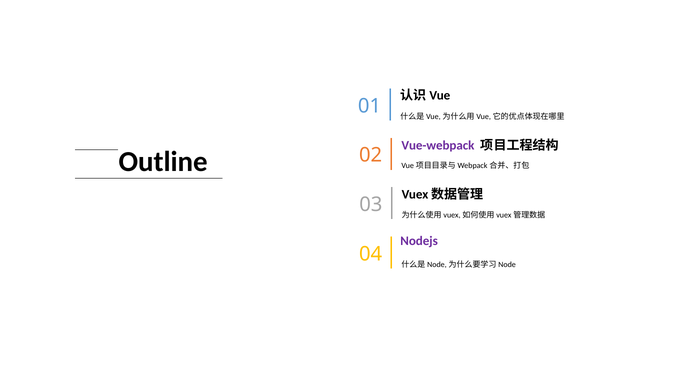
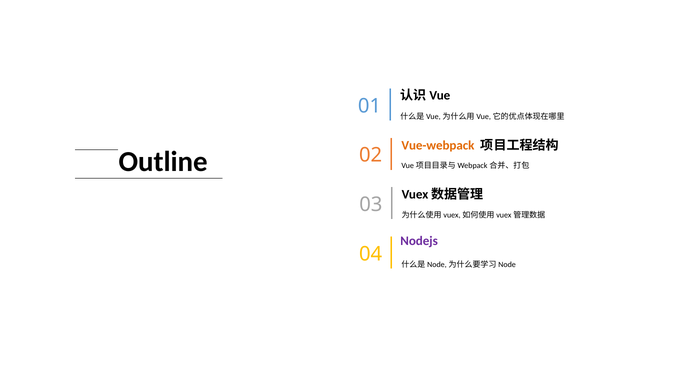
Vue-webpack colour: purple -> orange (438, 146)
